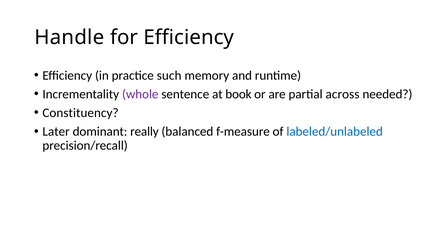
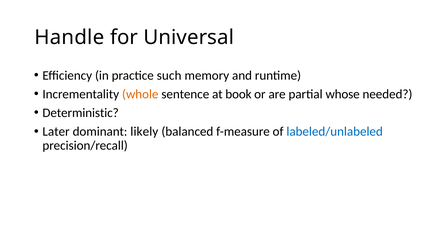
for Efficiency: Efficiency -> Universal (189, 38)
whole colour: purple -> orange (140, 94)
across: across -> whose (343, 94)
Constituency: Constituency -> Deterministic (81, 113)
really: really -> likely (144, 132)
